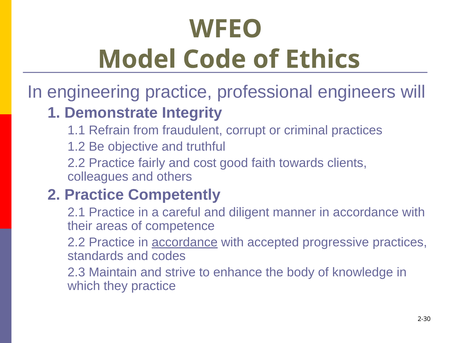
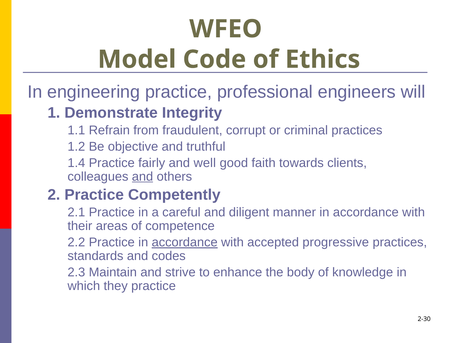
2.2: 2.2 -> 1.4 (76, 163)
cost: cost -> well (205, 163)
and underline: none -> present (143, 177)
